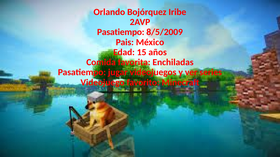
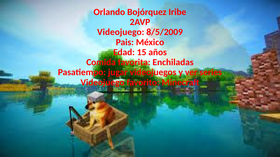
Pasatiempo: Pasatiempo -> Videojuego (121, 32)
